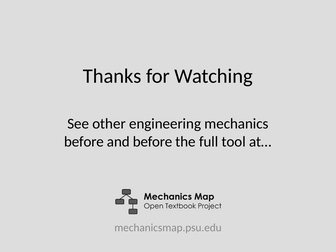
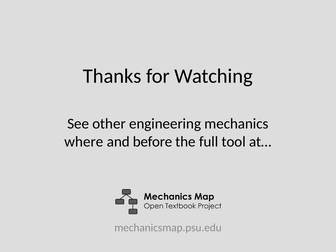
before: before -> where (84, 142)
